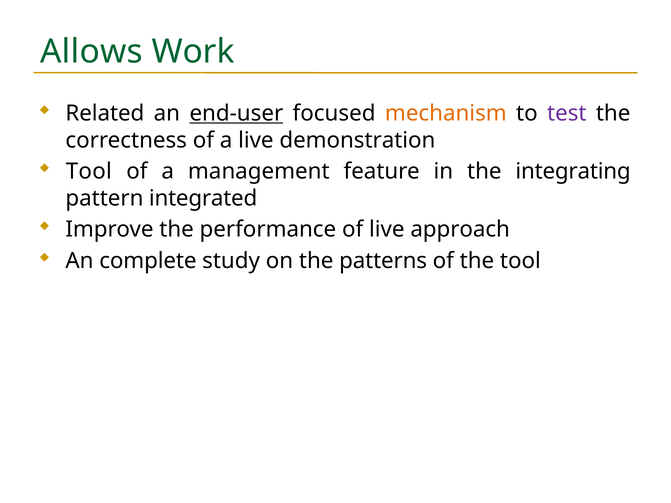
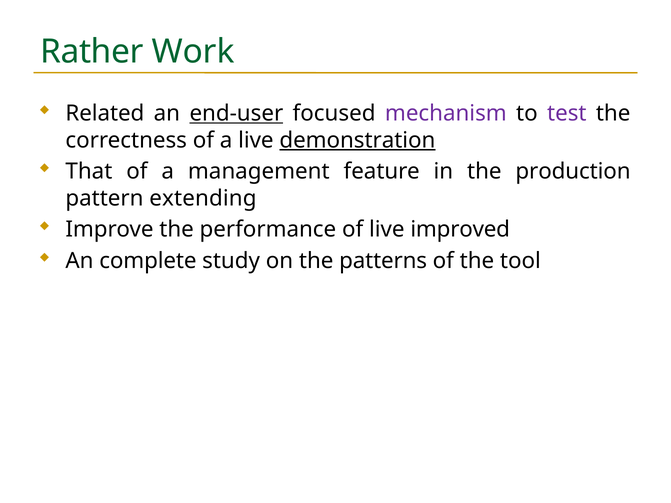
Allows: Allows -> Rather (92, 52)
mechanism colour: orange -> purple (446, 113)
demonstration underline: none -> present (357, 140)
Tool: Tool -> That (89, 172)
integrating: integrating -> production (573, 172)
integrated: integrated -> extending (203, 198)
approach: approach -> improved (460, 230)
